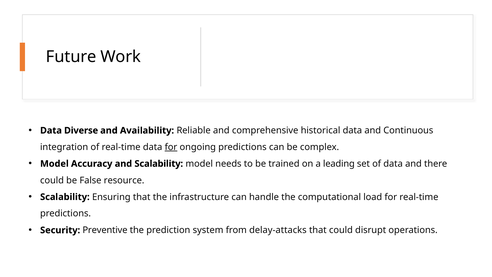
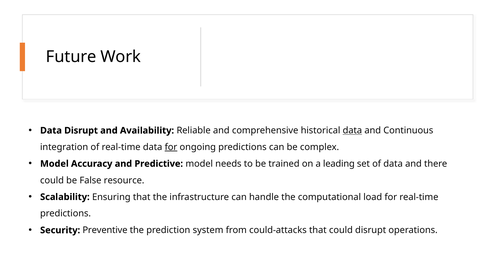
Data Diverse: Diverse -> Disrupt (81, 130)
data underline: none -> present (352, 130)
and Scalability: Scalability -> Predictive (159, 164)
delay-attacks: delay-attacks -> could-attacks (278, 230)
